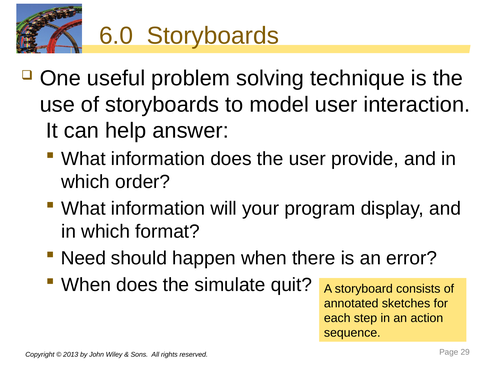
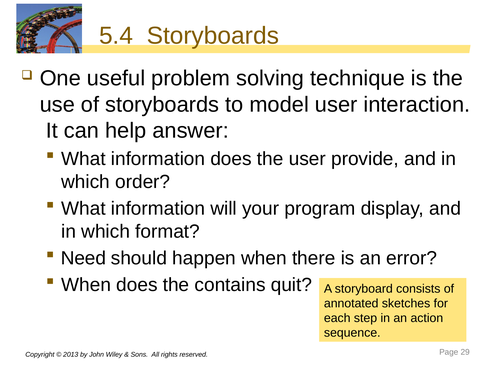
6.0: 6.0 -> 5.4 (116, 36)
simulate: simulate -> contains (230, 285)
